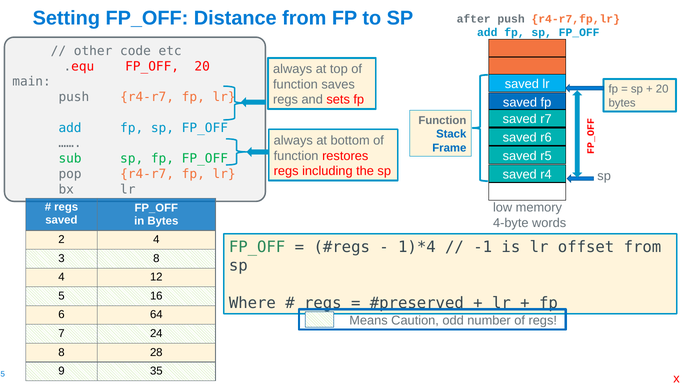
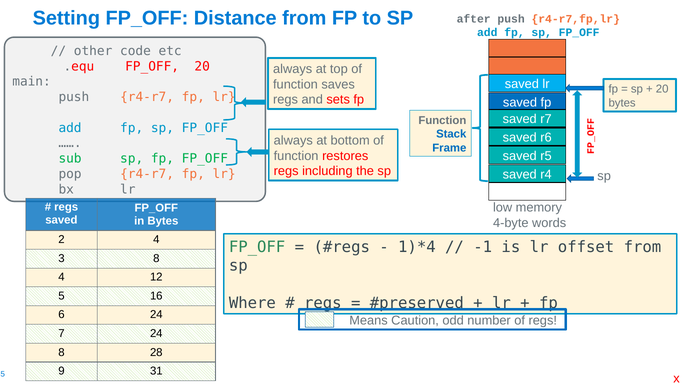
6 64: 64 -> 24 (156, 315)
35: 35 -> 31 (156, 371)
